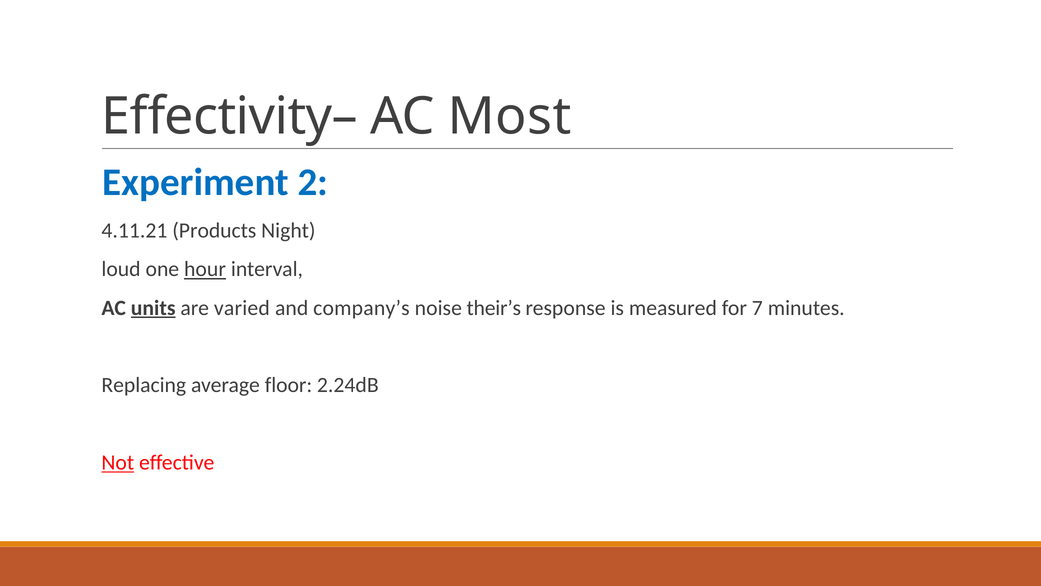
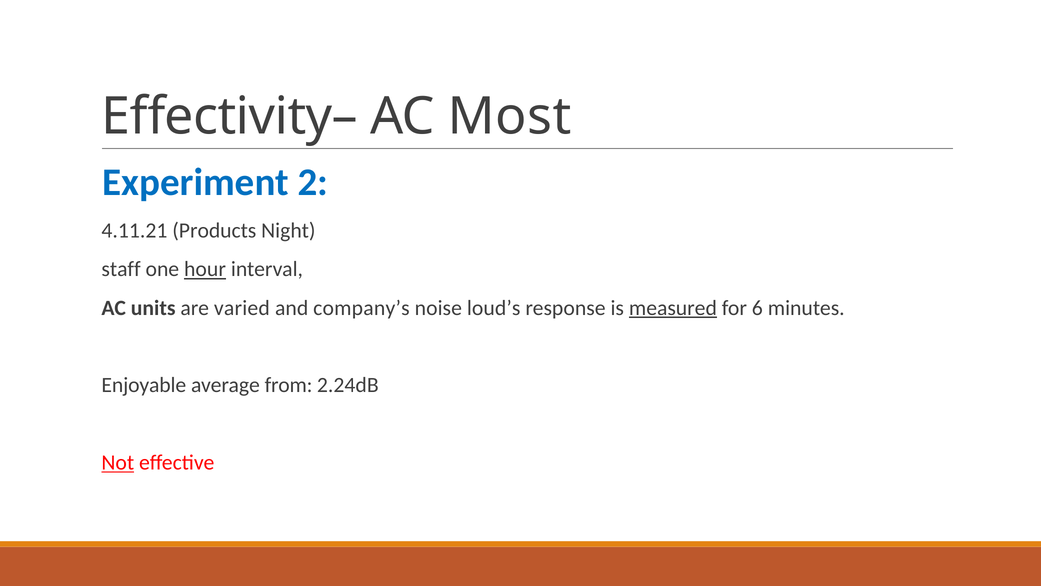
loud: loud -> staff (121, 269)
units underline: present -> none (153, 308)
their’s: their’s -> loud’s (494, 308)
measured underline: none -> present (673, 308)
7: 7 -> 6 (757, 308)
Replacing: Replacing -> Enjoyable (144, 385)
floor: floor -> from (289, 385)
